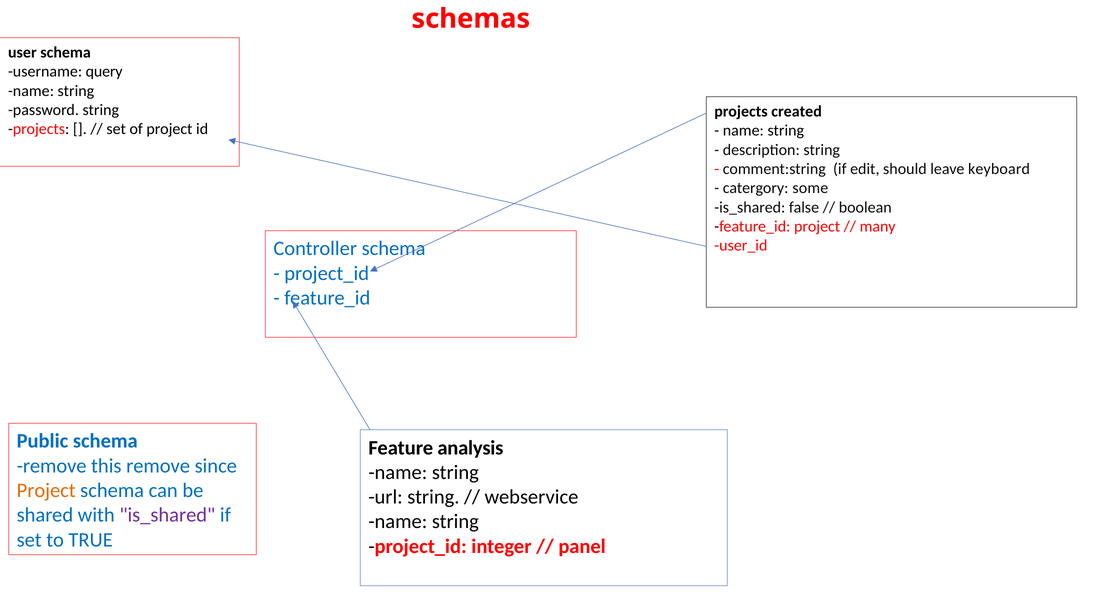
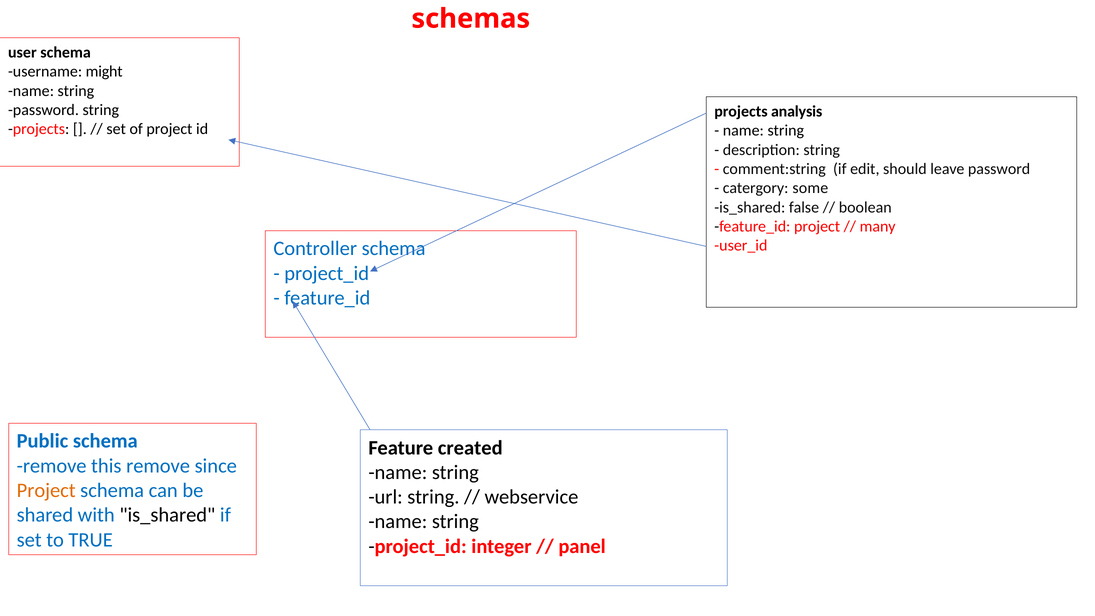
query: query -> might (104, 72)
created: created -> analysis (797, 111)
leave keyboard: keyboard -> password (999, 169)
analysis: analysis -> created (470, 448)
is_shared colour: purple -> black (167, 515)
